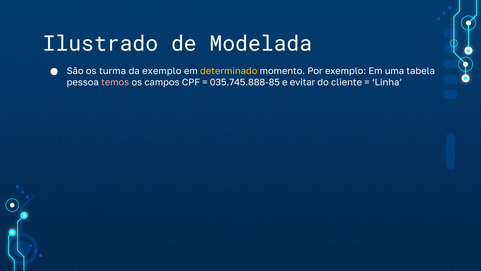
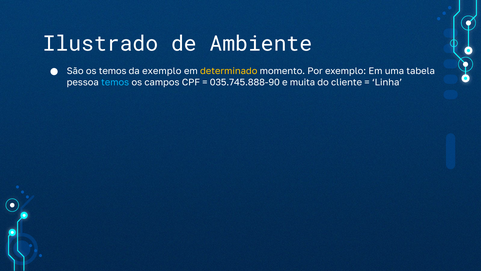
Modelada: Modelada -> Ambiente (261, 44)
os turma: turma -> temos (113, 71)
temos colour: pink -> light blue (115, 82)
035.745.888-85: 035.745.888-85 -> 035.745.888-90 (245, 82)
evitar: evitar -> muita (303, 82)
